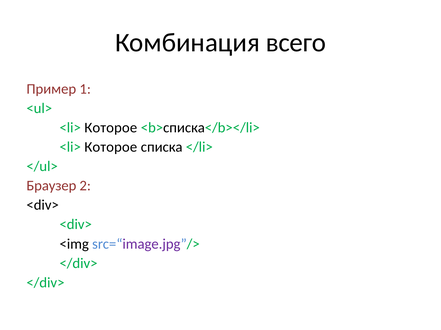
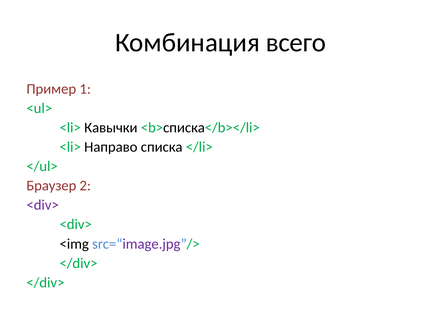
Которое: Которое -> Кавычки (111, 128)
Которое: Которое -> Направо (111, 147)
<div> colour: black -> purple (43, 206)
